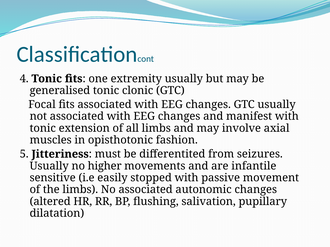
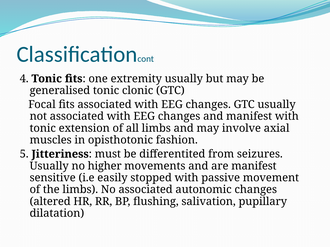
are infantile: infantile -> manifest (254, 166)
